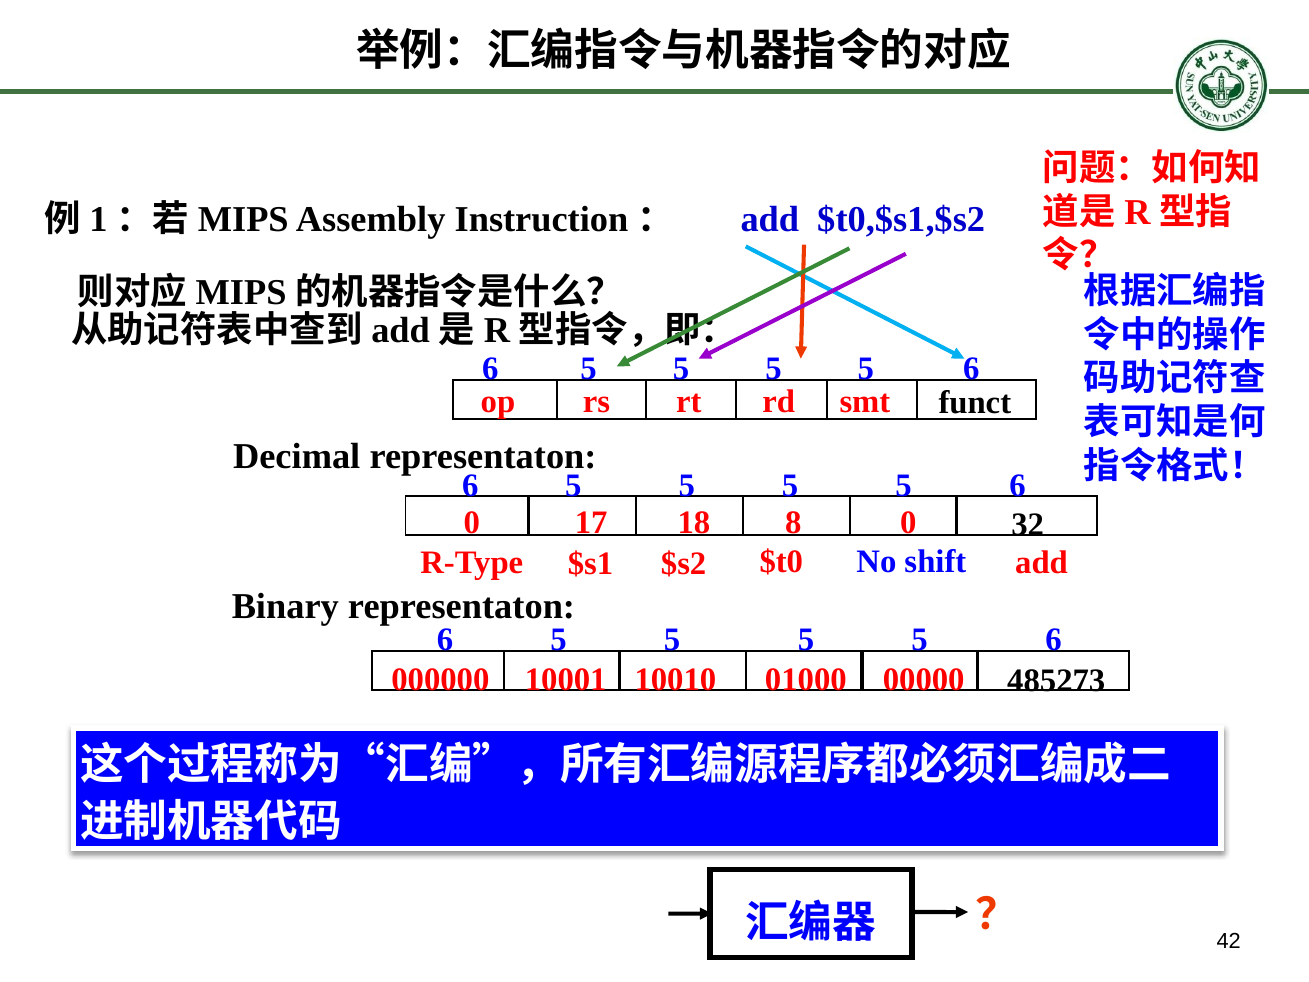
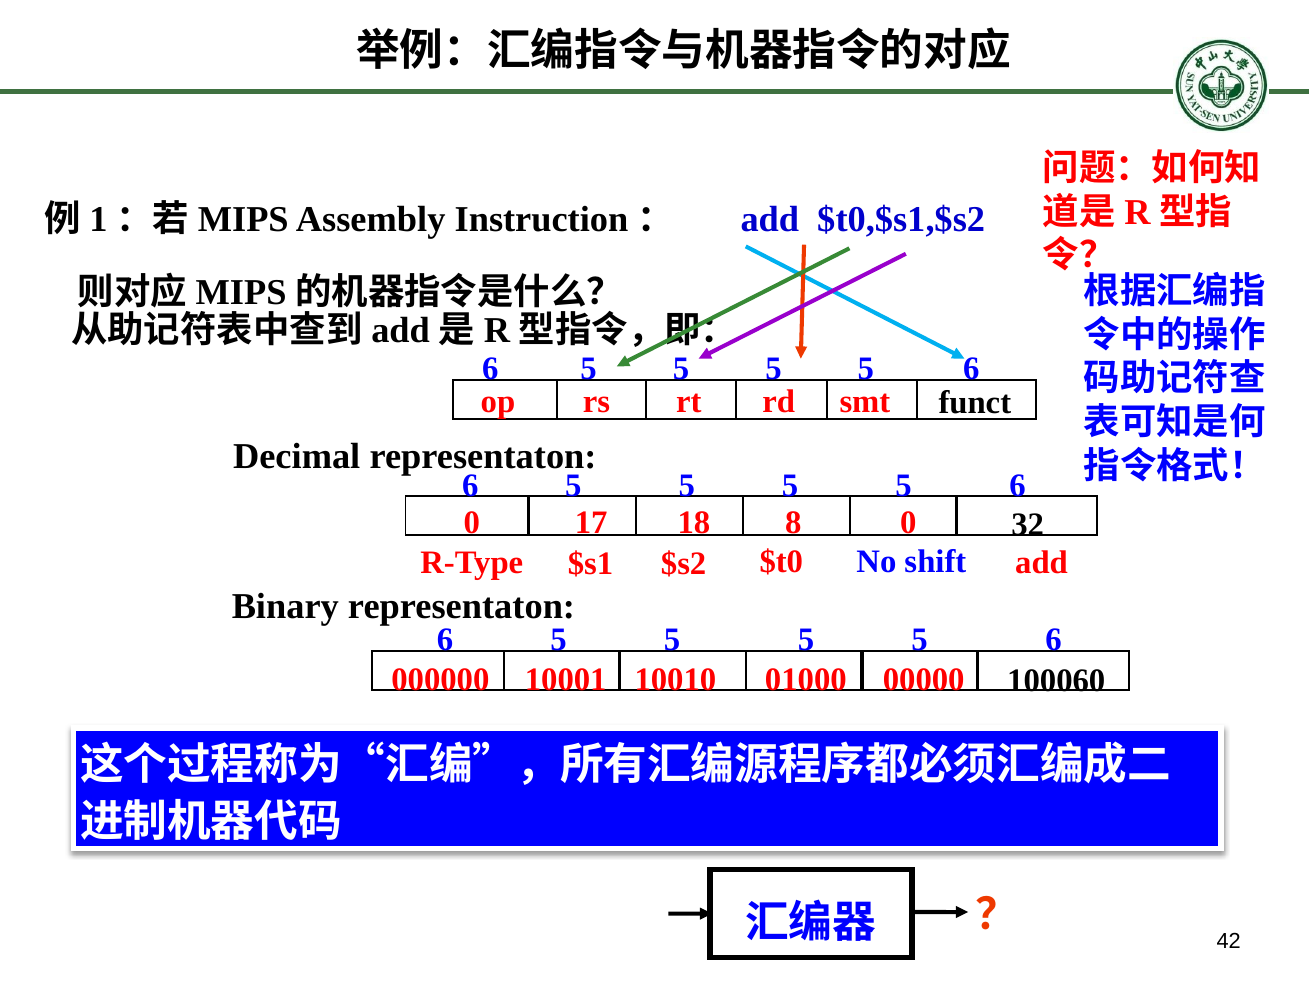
485273: 485273 -> 100060 (1056, 680)
